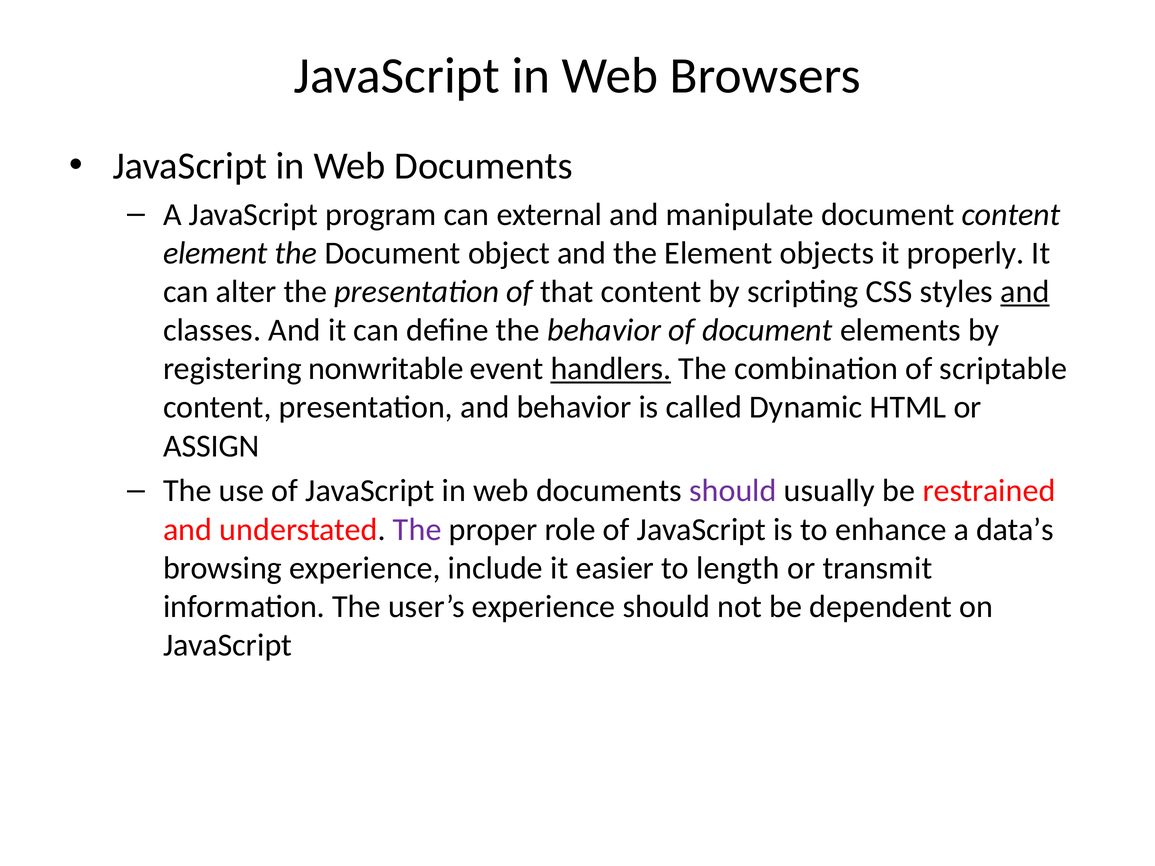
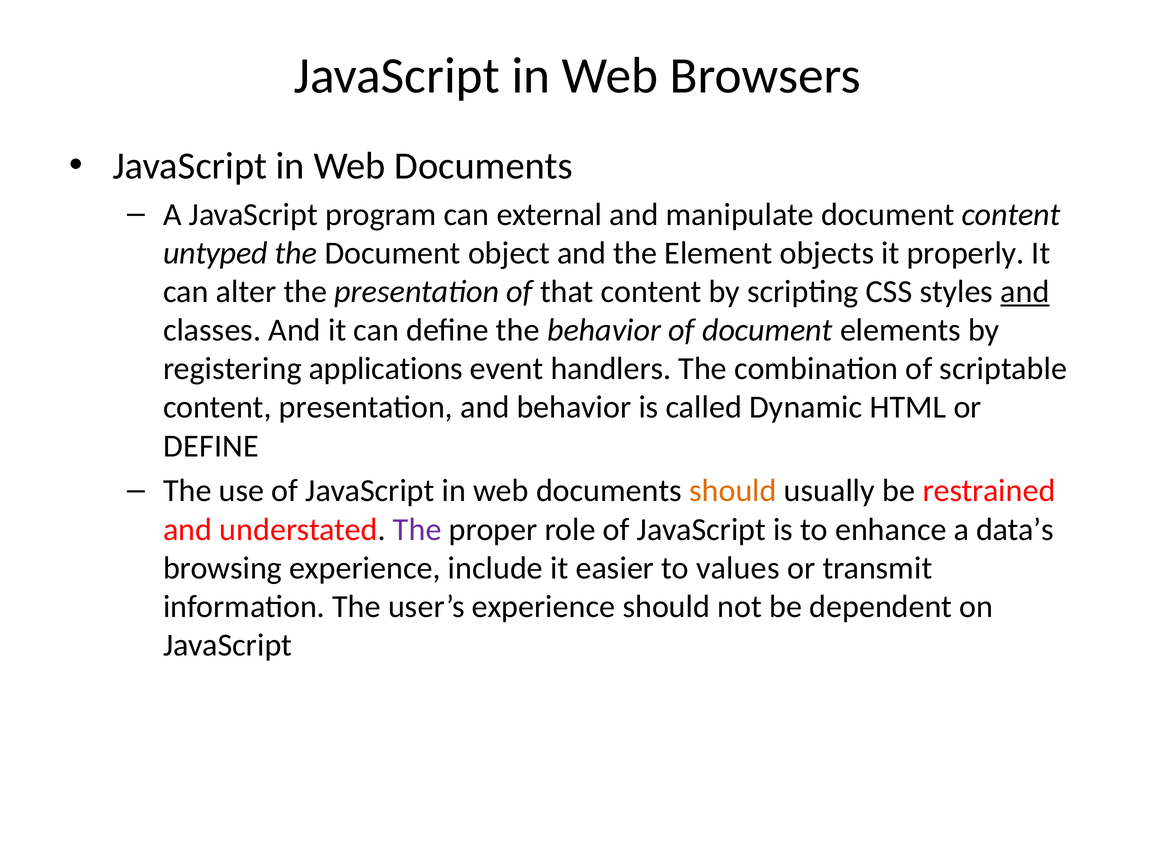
element: element -> untyped (215, 253)
nonwritable: nonwritable -> applications (386, 369)
handlers underline: present -> none (611, 369)
ASSIGN: ASSIGN -> DEFINE (211, 446)
should colour: purple -> orange (733, 491)
length: length -> values (738, 568)
